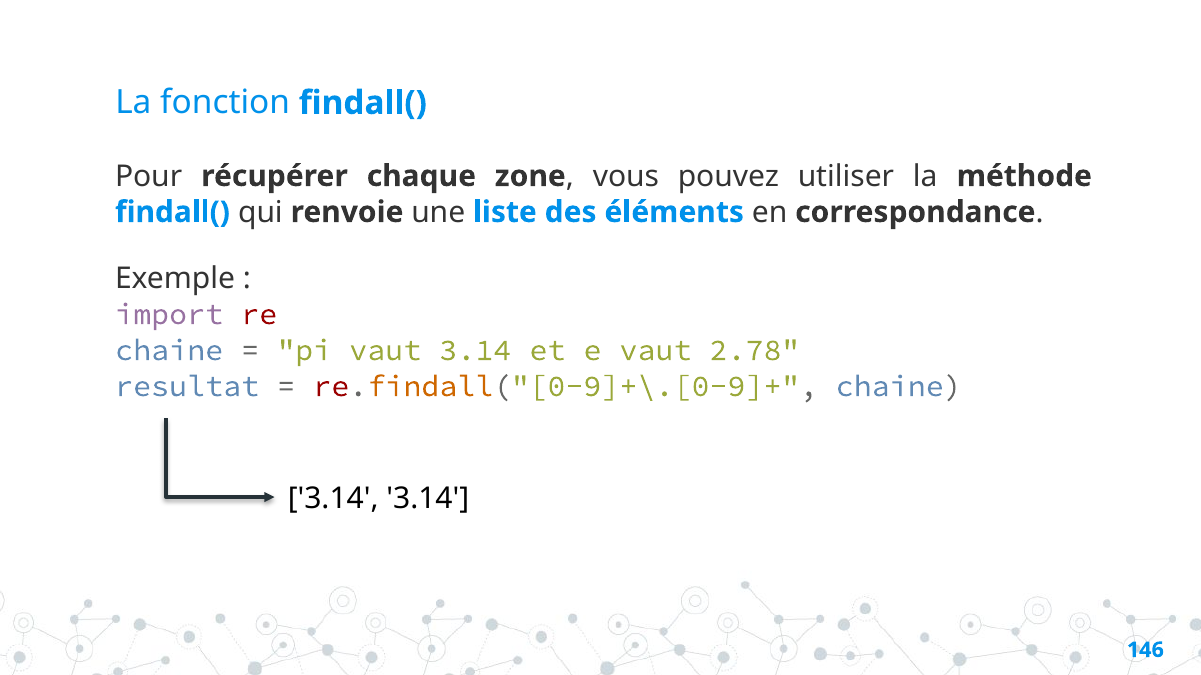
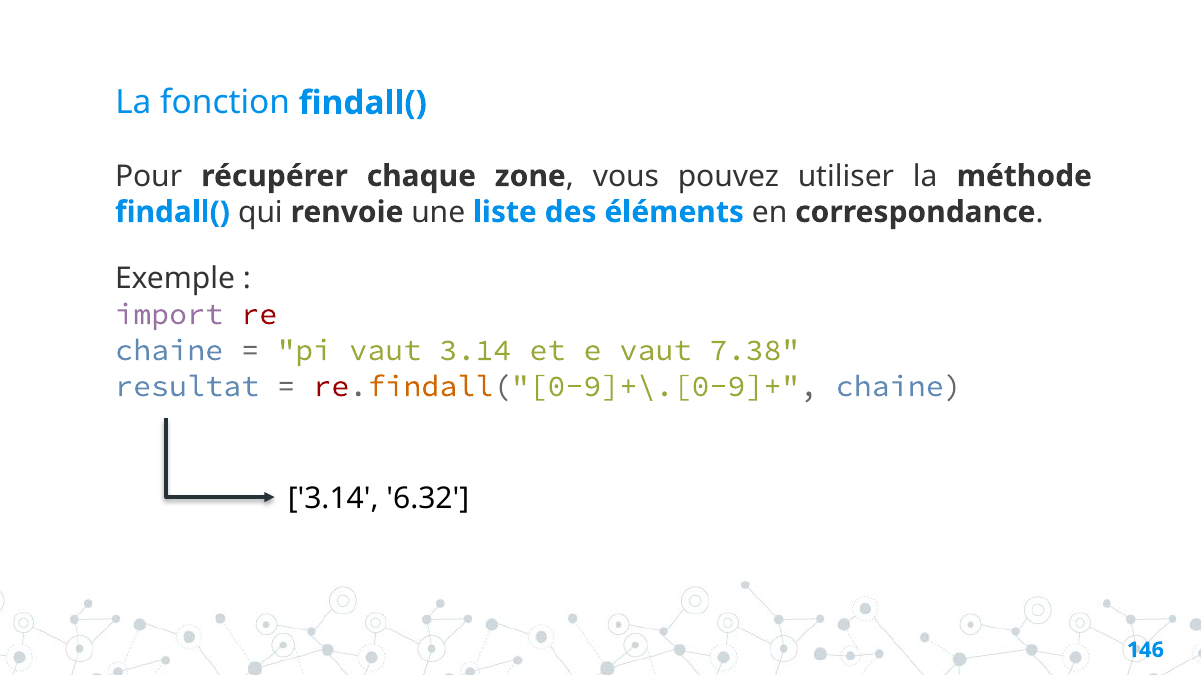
2.78: 2.78 -> 7.38 (755, 350)
3.14 3.14: 3.14 -> 6.32 (428, 499)
